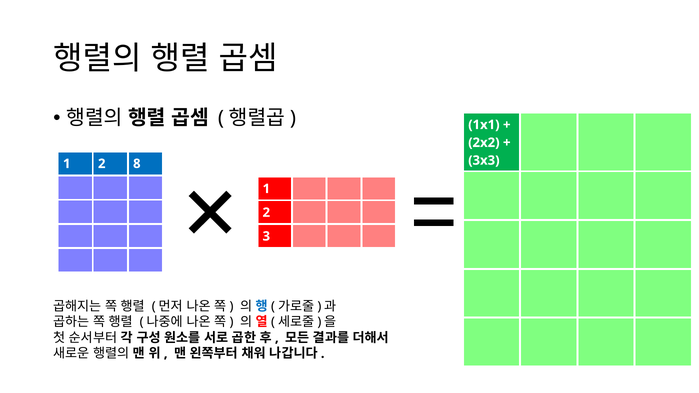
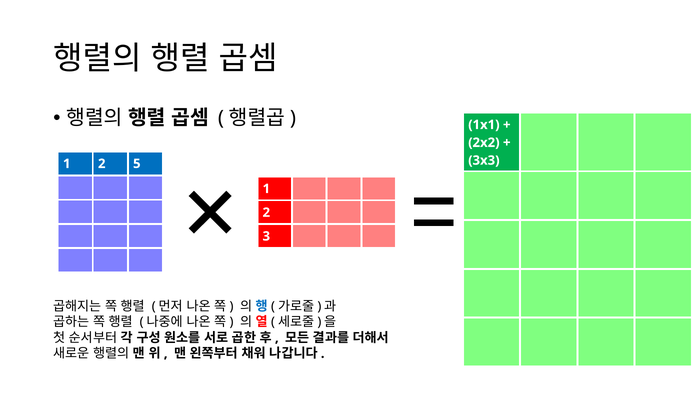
8: 8 -> 5 (137, 164)
